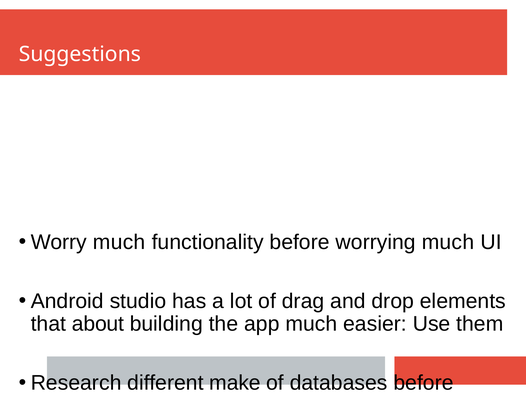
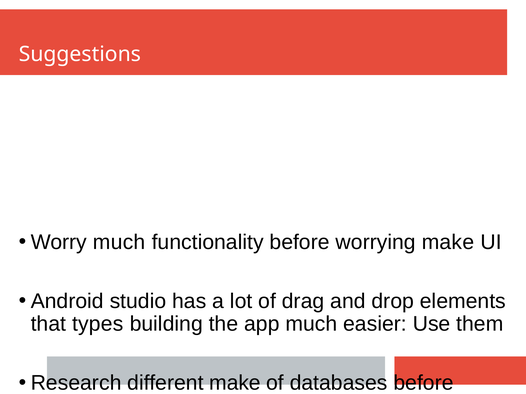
worrying much: much -> make (448, 242)
about: about -> types (98, 324)
